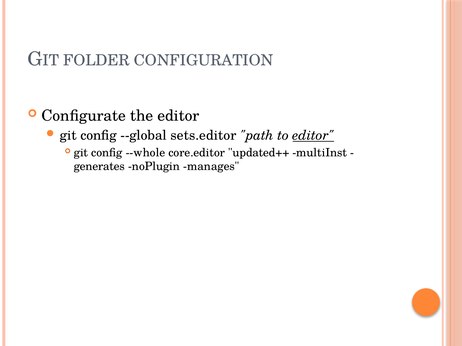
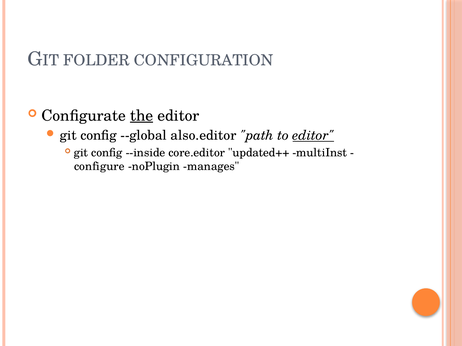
the underline: none -> present (142, 116)
sets.editor: sets.editor -> also.editor (203, 136)
--whole: --whole -> --inside (146, 153)
generates: generates -> configure (99, 167)
